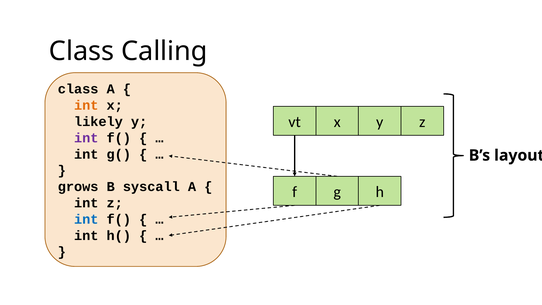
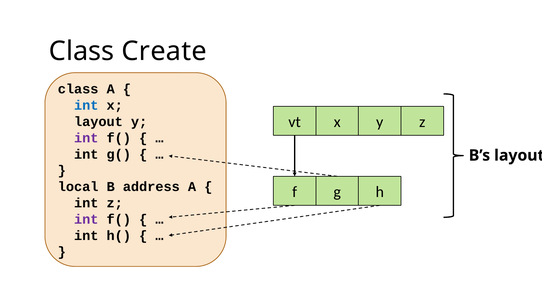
Calling: Calling -> Create (164, 51)
int colour: orange -> blue (86, 105)
likely: likely -> layout (98, 122)
grows: grows -> local (78, 187)
syscall: syscall -> address (151, 187)
int colour: blue -> purple (86, 219)
